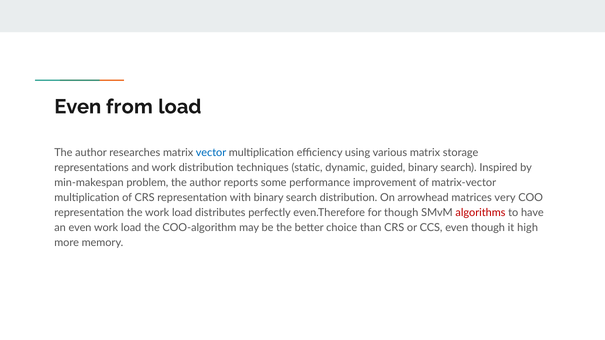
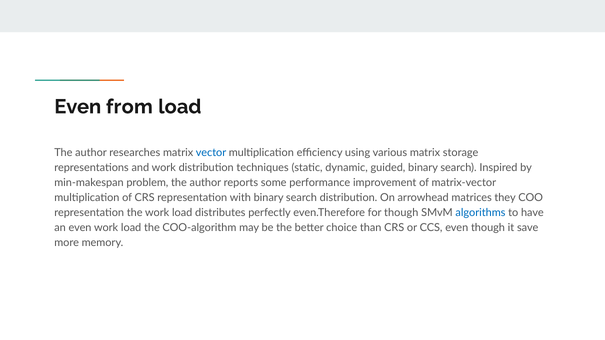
very: very -> they (505, 198)
algorithms colour: red -> blue (480, 213)
high: high -> save (528, 228)
